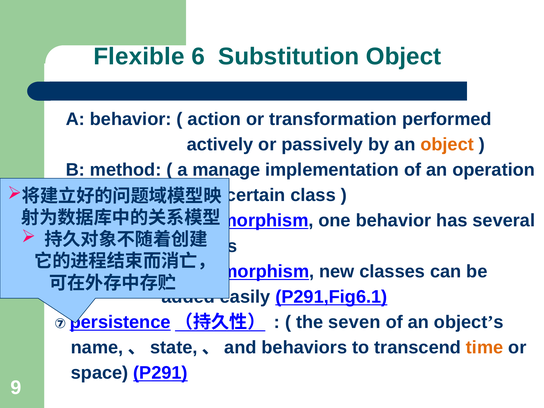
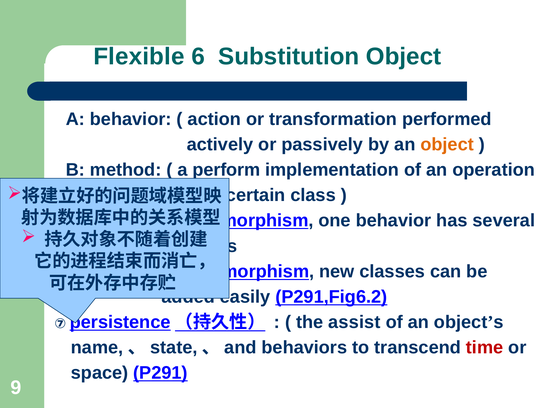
manage: manage -> perform (226, 170)
P291,Fig6.1: P291,Fig6.1 -> P291,Fig6.2 (331, 297)
seven: seven -> assist (354, 322)
time colour: orange -> red (485, 348)
